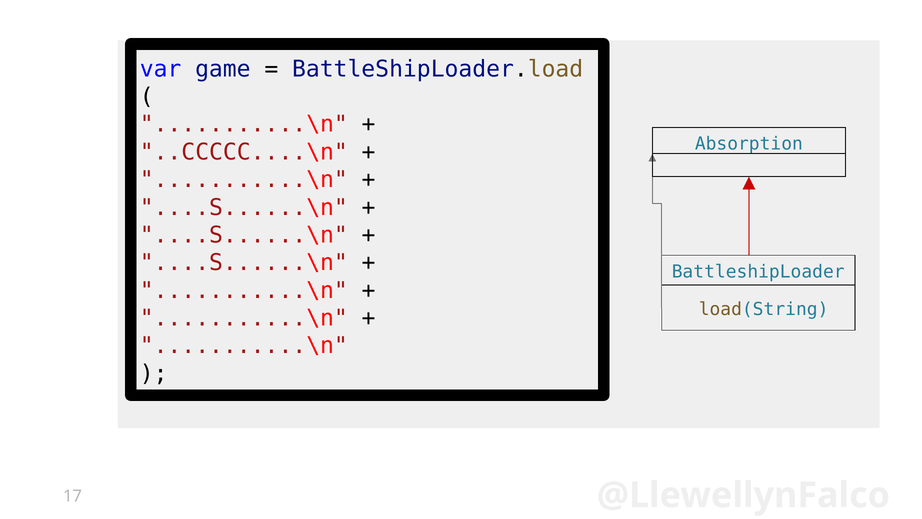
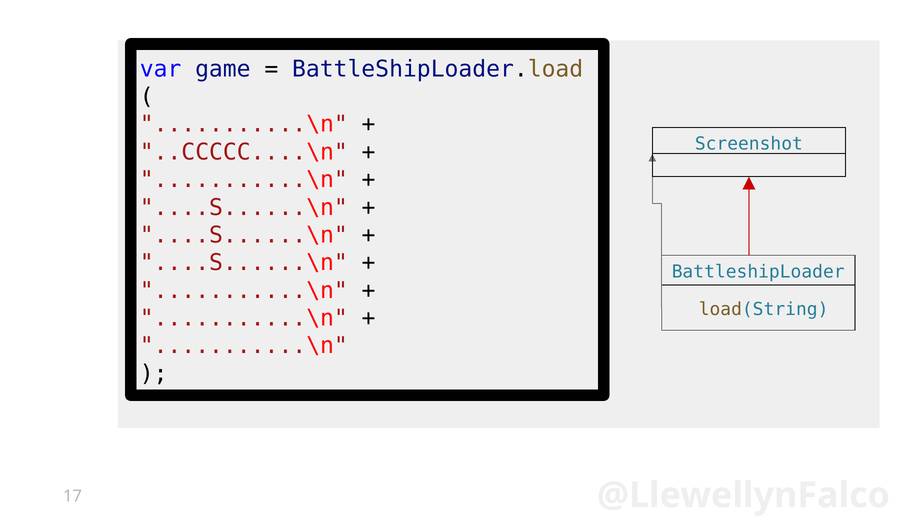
Absorption: Absorption -> Screenshot (749, 144)
